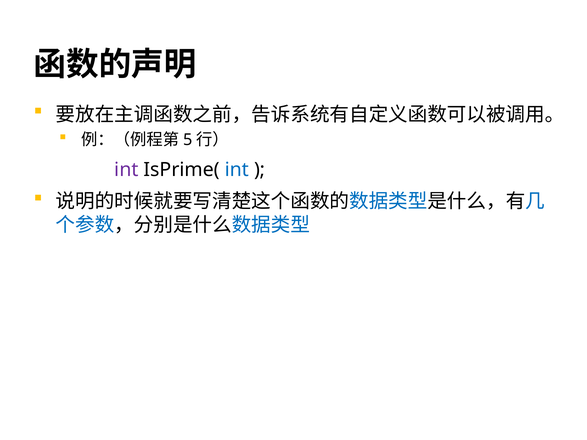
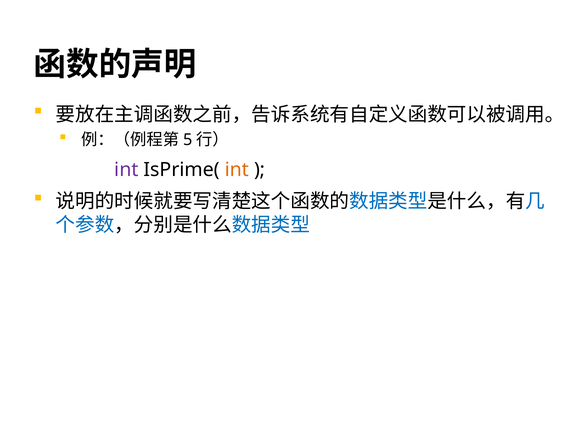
int colour: blue -> orange (237, 170)
